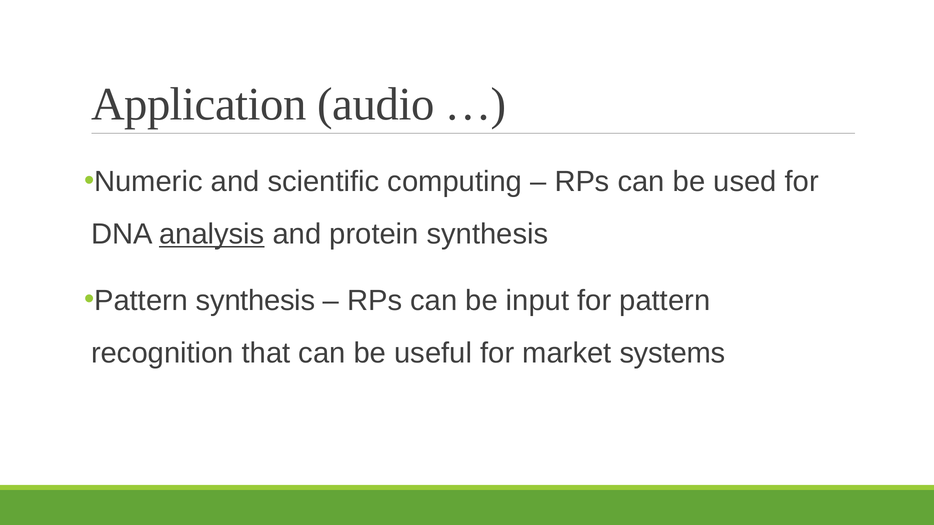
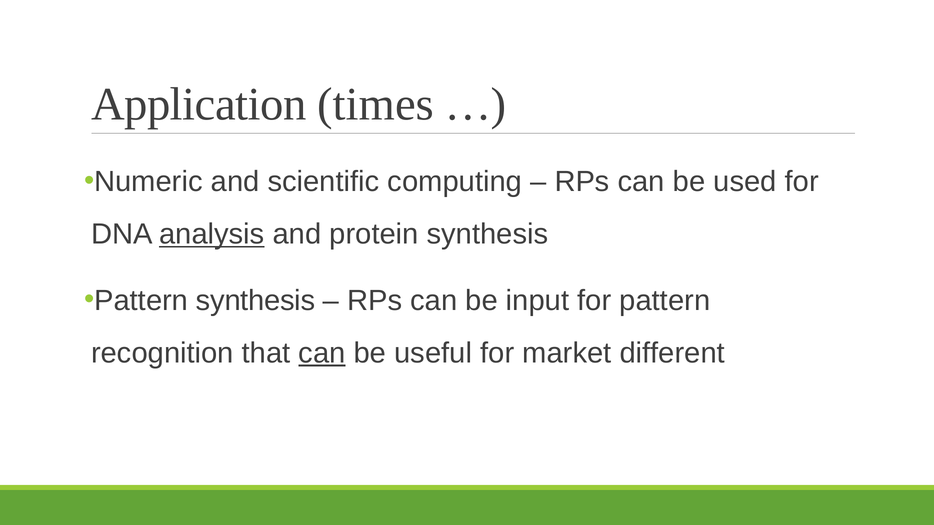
audio: audio -> times (376, 105)
can underline: none -> present (322, 353)
systems: systems -> different (672, 353)
